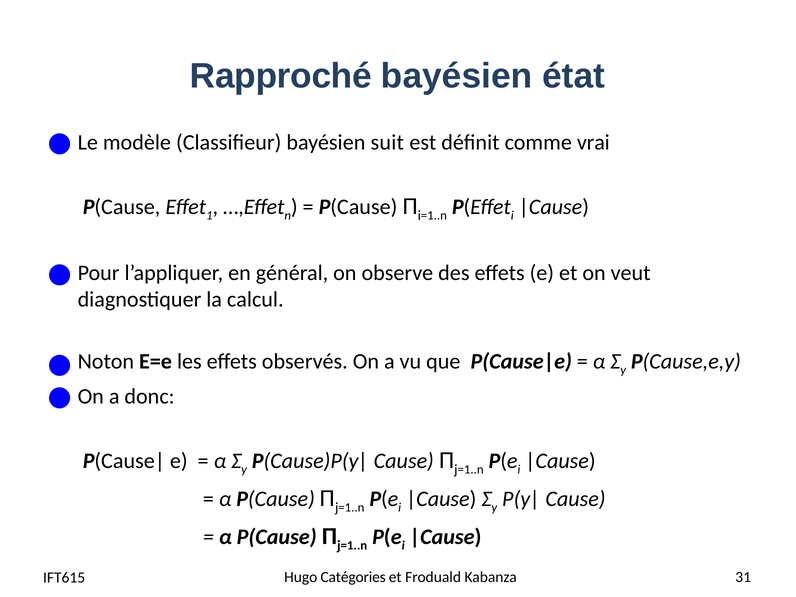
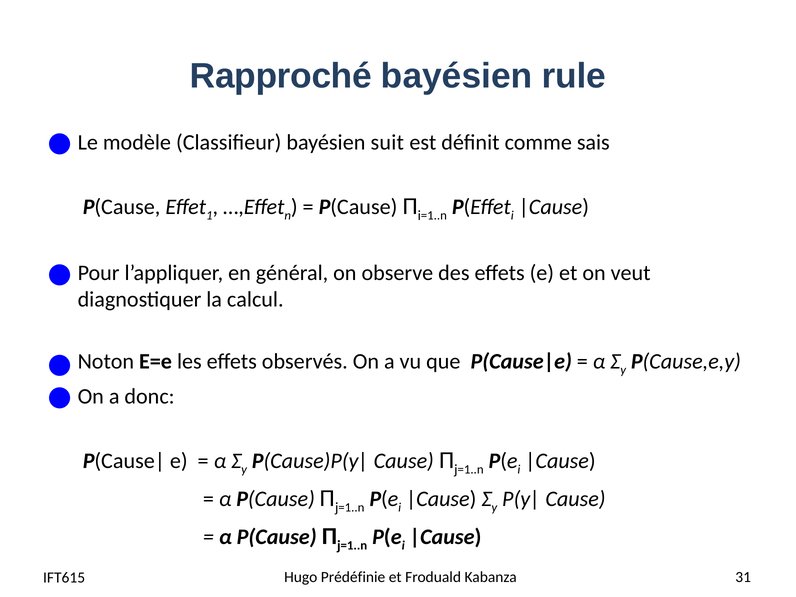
état: état -> rule (574, 76)
vrai: vrai -> sais (593, 142)
Catégories: Catégories -> Prédéfinie (353, 577)
